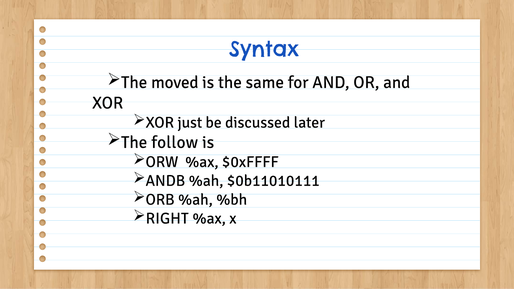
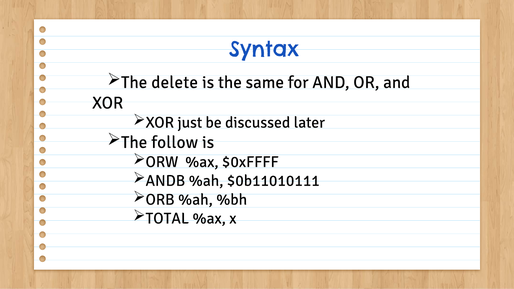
moved: moved -> delete (175, 82)
RIGHT: RIGHT -> TOTAL (167, 218)
